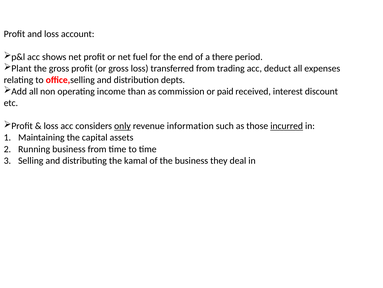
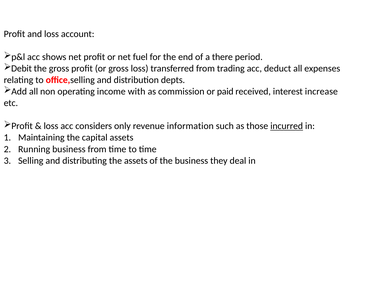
Plant: Plant -> Debit (22, 68)
than: than -> with (137, 91)
discount: discount -> increase (321, 91)
only underline: present -> none (122, 126)
the kamal: kamal -> assets (136, 160)
